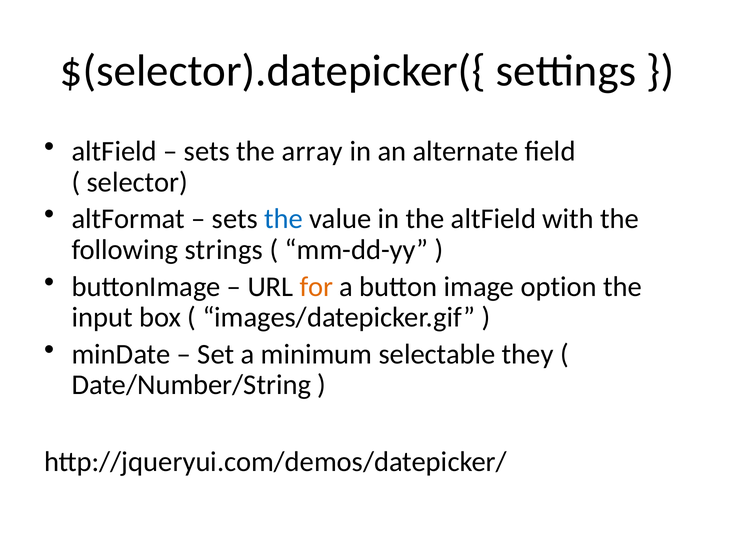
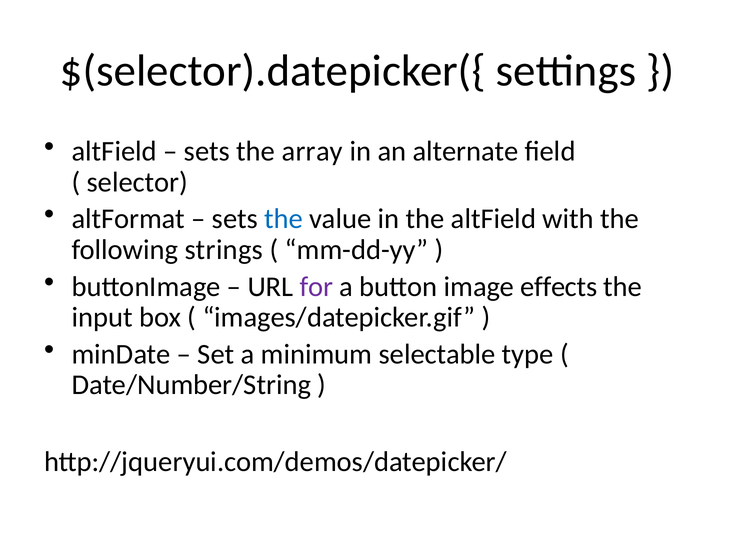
for colour: orange -> purple (316, 287)
option: option -> effects (559, 287)
they: they -> type (528, 354)
